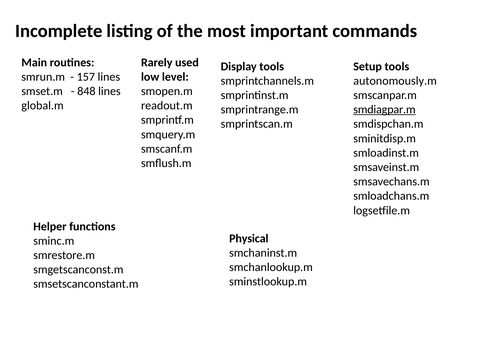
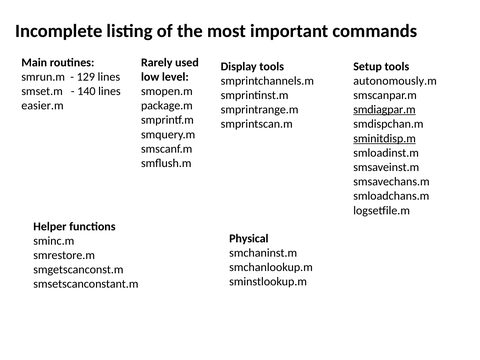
157: 157 -> 129 (86, 77)
848: 848 -> 140 (86, 91)
global.m: global.m -> easier.m (42, 106)
readout.m: readout.m -> package.m (167, 106)
sminitdisp.m underline: none -> present (385, 138)
